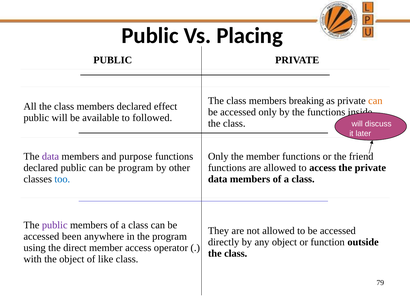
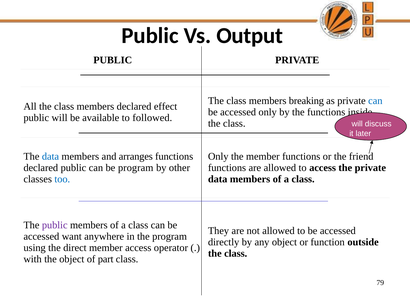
Placing: Placing -> Output (250, 36)
can colour: orange -> blue (375, 101)
data colour: purple -> blue (50, 157)
purpose: purpose -> arranges (136, 157)
been: been -> want (72, 237)
like: like -> part (106, 260)
